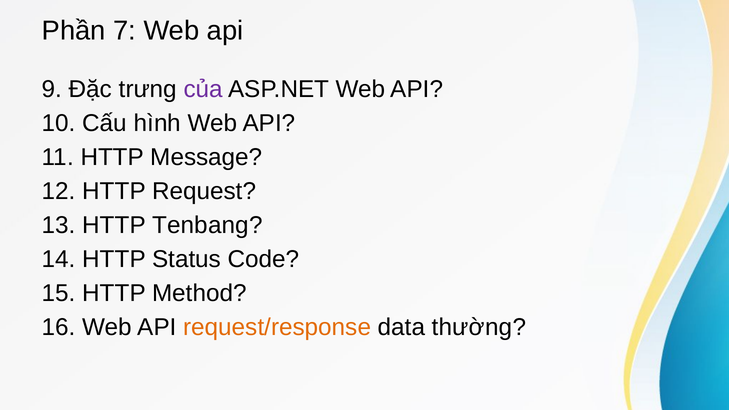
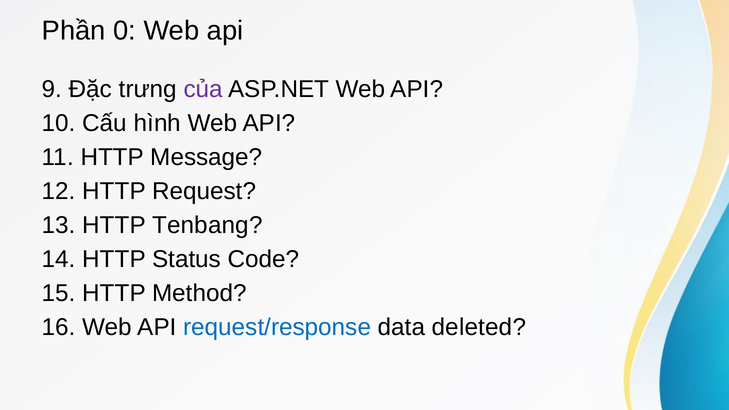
7: 7 -> 0 (125, 31)
request/response colour: orange -> blue (277, 327)
thường: thường -> deleted (479, 327)
